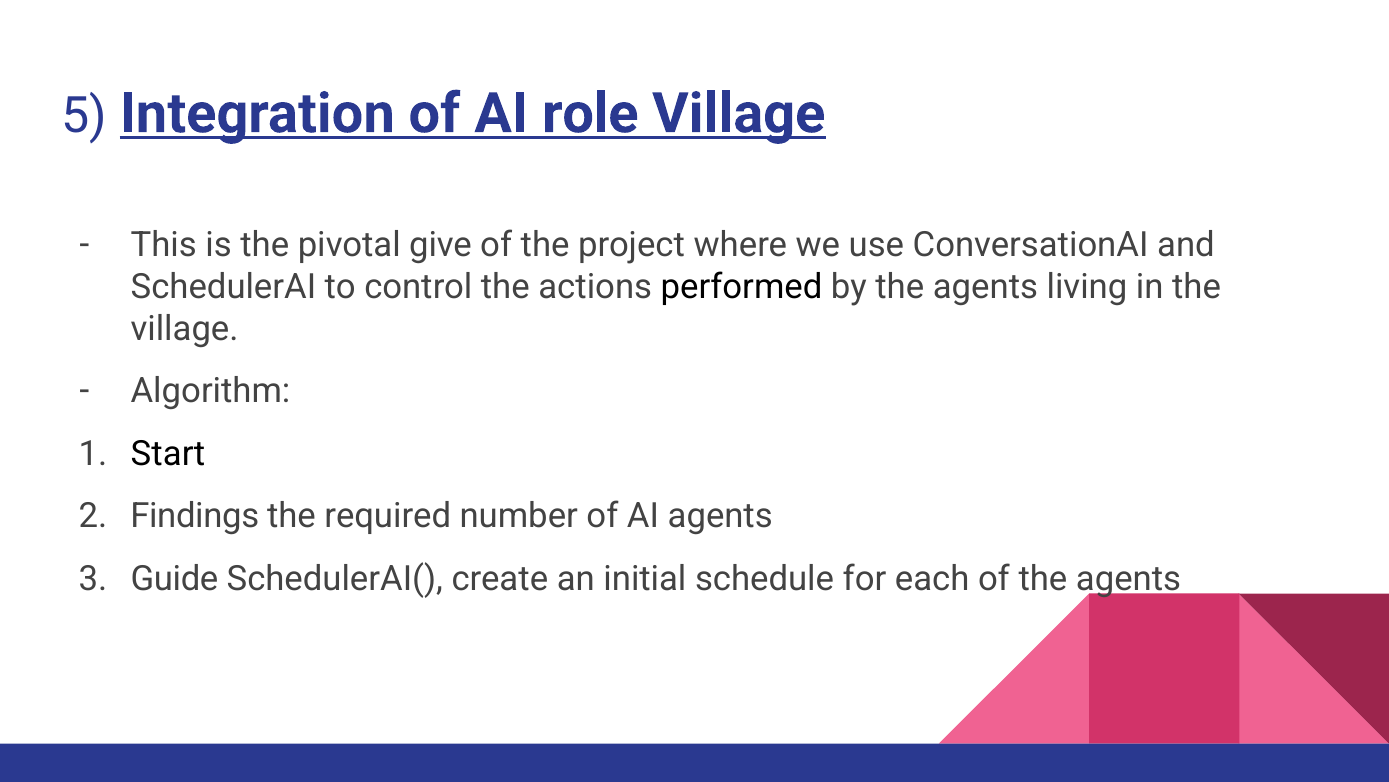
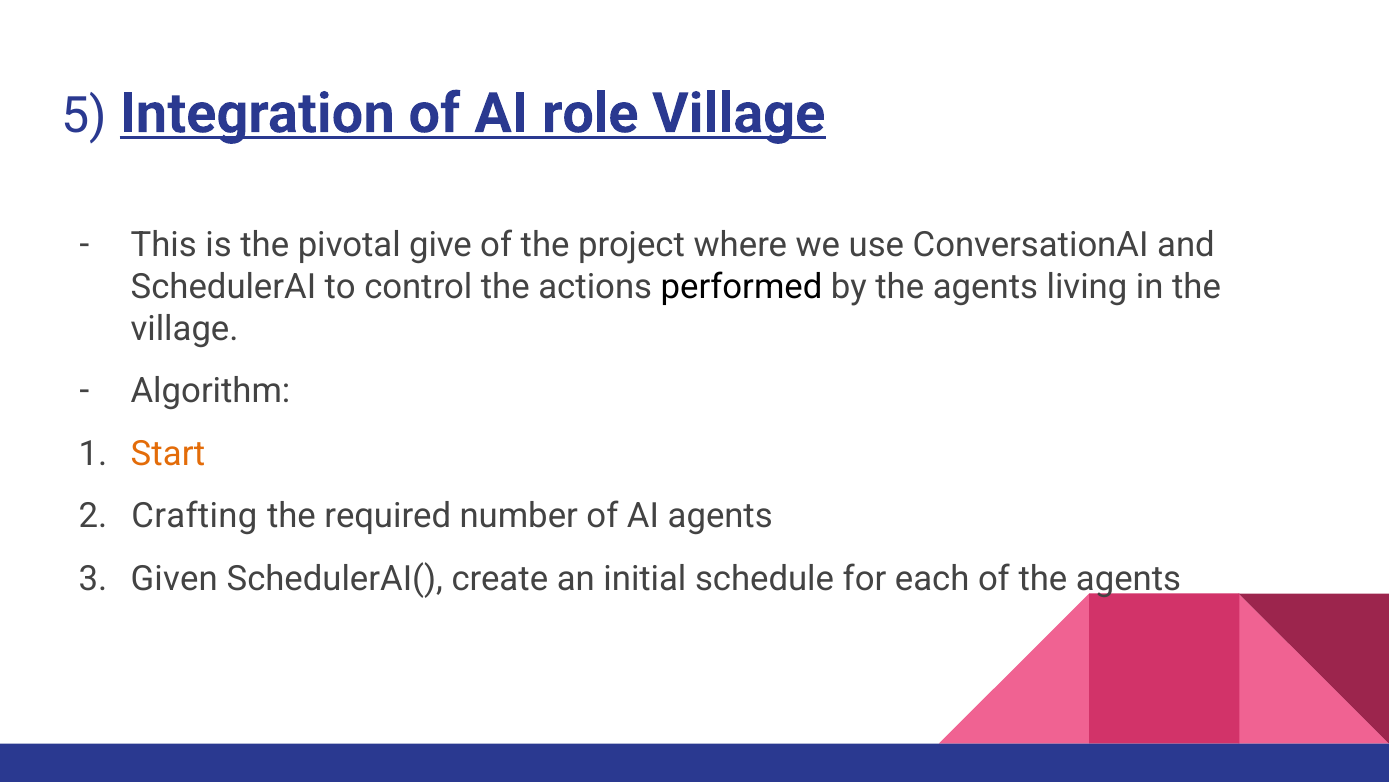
Start colour: black -> orange (168, 453)
Findings: Findings -> Crafting (194, 516)
Guide: Guide -> Given (174, 578)
